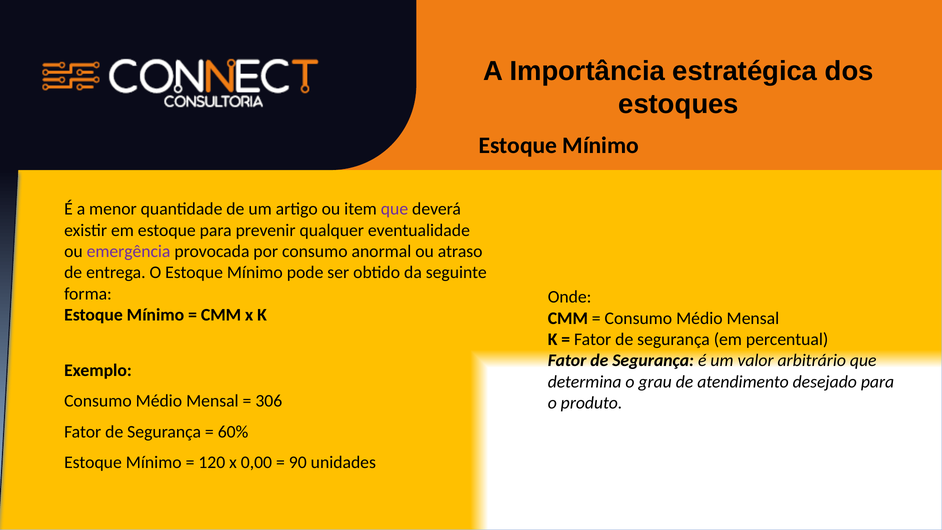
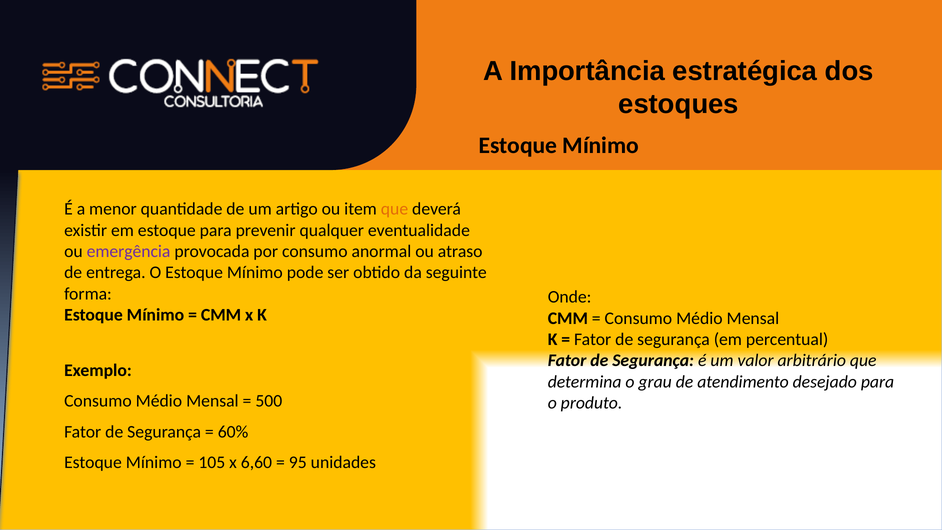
que colour: purple -> orange (395, 209)
306: 306 -> 500 (269, 401)
120: 120 -> 105 (212, 462)
0,00: 0,00 -> 6,60 (256, 462)
90: 90 -> 95 (298, 462)
